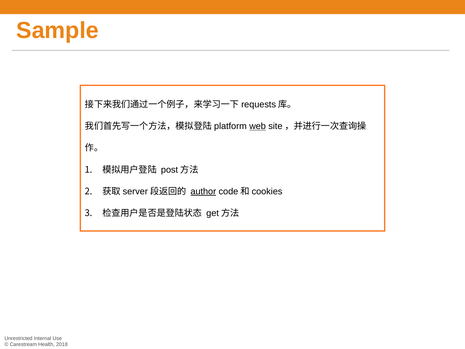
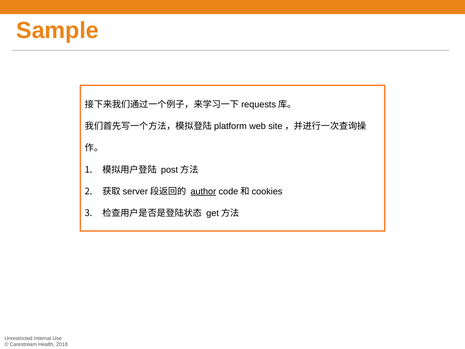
web underline: present -> none (258, 126)
